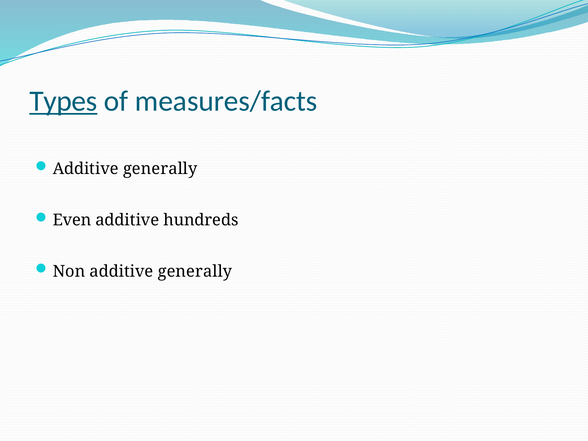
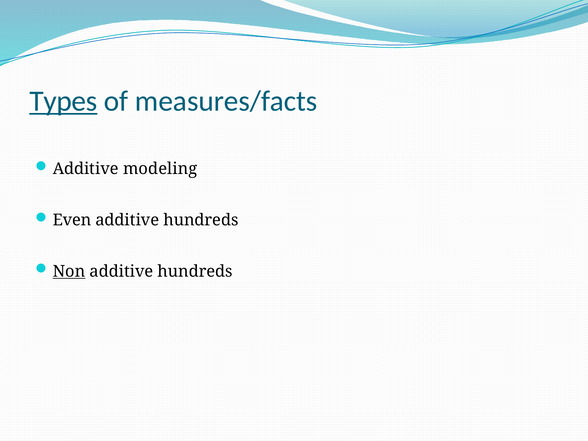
generally: generally -> modeling (160, 169)
Non underline: none -> present (69, 271)
generally: generally -> hundreds (195, 271)
